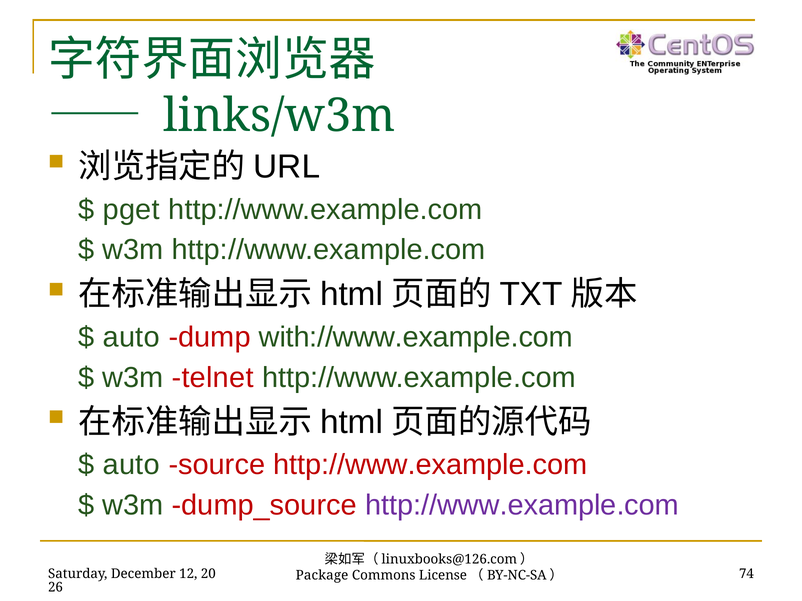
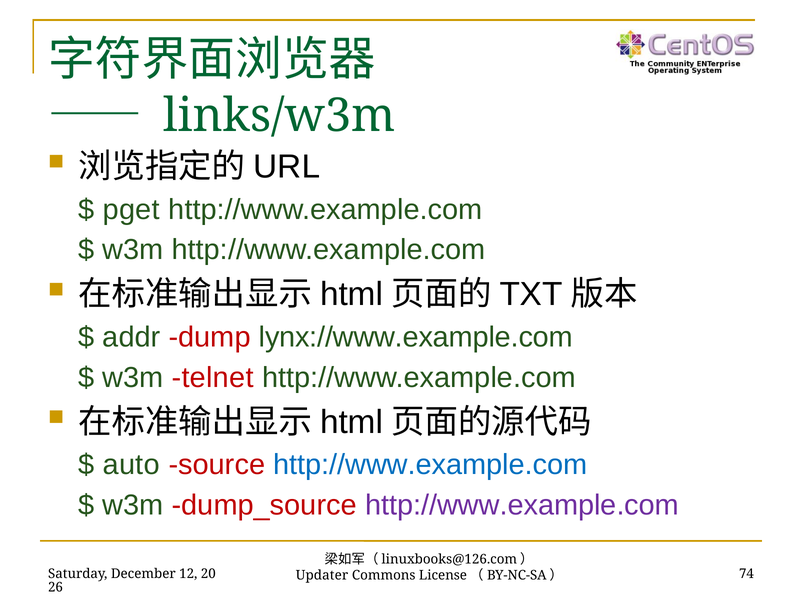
auto: auto -> addr (131, 337)
with://www.example.com: with://www.example.com -> lynx://www.example.com (416, 337)
http://www.example.com colour: red -> blue (430, 465)
Package: Package -> Updater (322, 576)
